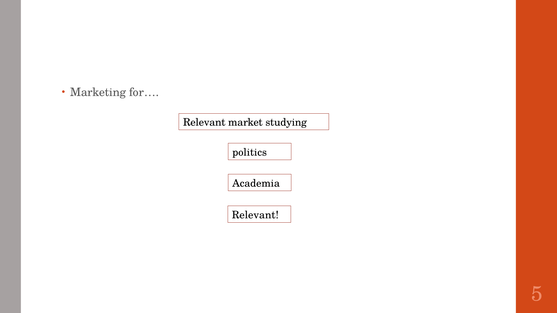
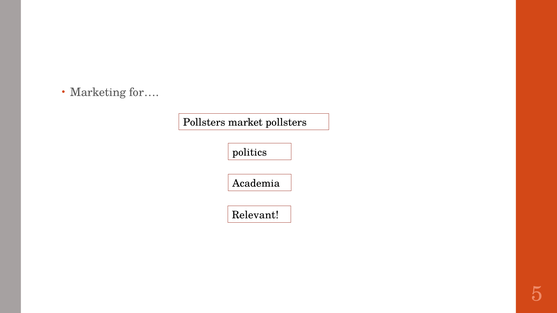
Relevant: Relevant -> Pollsters (204, 123)
market studying: studying -> pollsters (286, 123)
